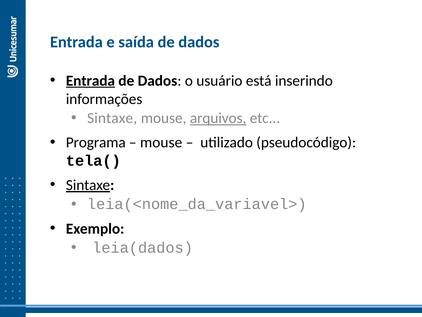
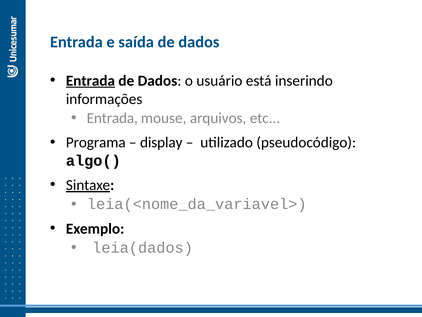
Sintaxe: Sintaxe -> Entrada (112, 118)
arquivos underline: present -> none (218, 118)
mouse: mouse -> display (161, 142)
tela(: tela( -> algo( (93, 161)
